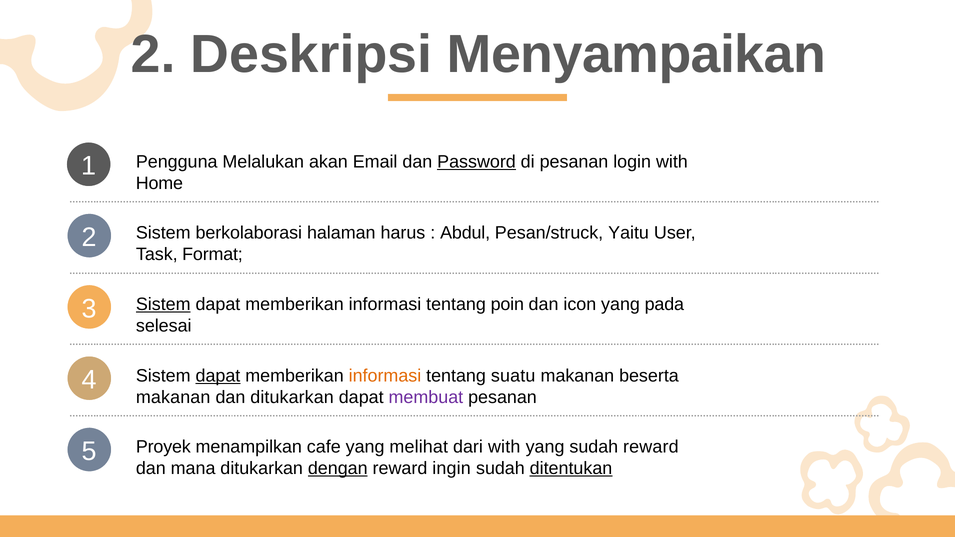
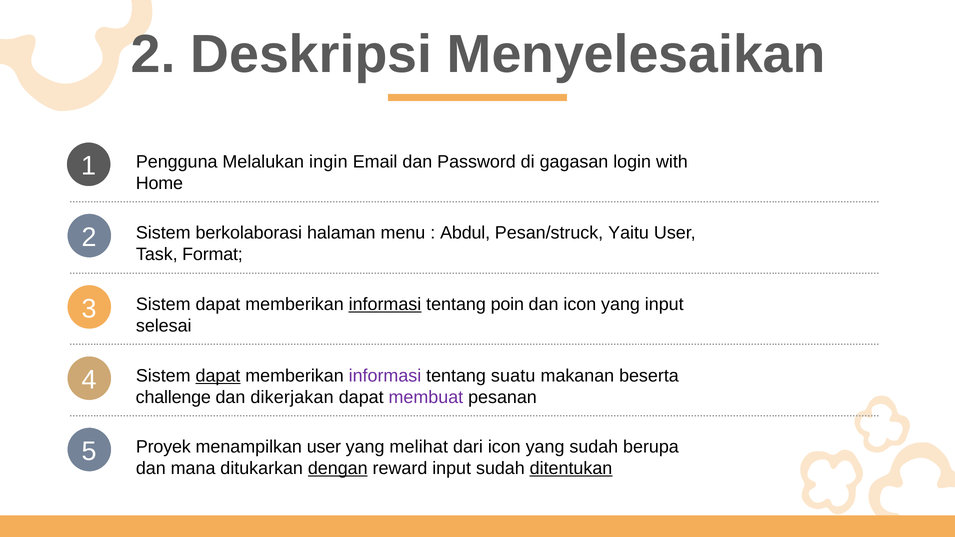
Menyampaikan: Menyampaikan -> Menyelesaikan (636, 55)
akan: akan -> ingin (328, 162)
Password underline: present -> none (477, 162)
di pesanan: pesanan -> gagasan (574, 162)
harus: harus -> menu (403, 233)
Sistem underline: present -> none (163, 304)
informasi underline: none -> present (385, 304)
yang pada: pada -> input (664, 304)
informasi colour: orange -> purple (385, 376)
makanan: makanan -> challenge (173, 397)
dan ditukarkan: ditukarkan -> dikerjakan (292, 397)
menampilkan cafe: cafe -> user (324, 447)
dari with: with -> icon (504, 447)
sudah reward: reward -> berupa (651, 447)
reward ingin: ingin -> input (452, 469)
